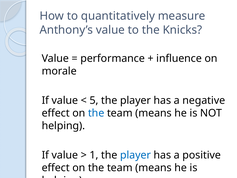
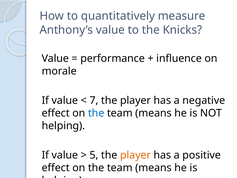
5: 5 -> 7 (94, 100)
1: 1 -> 5 (94, 155)
player colour: blue -> orange (135, 155)
